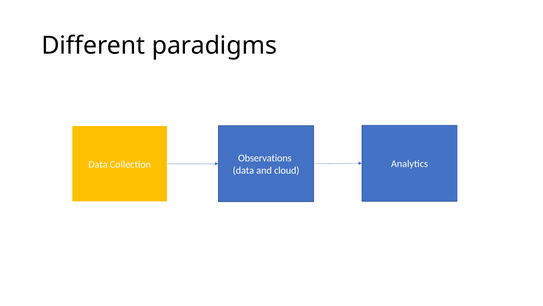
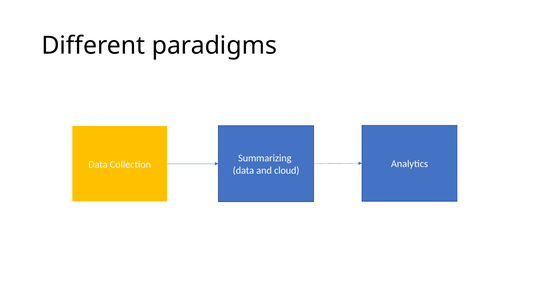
Observations: Observations -> Summarizing (265, 158)
